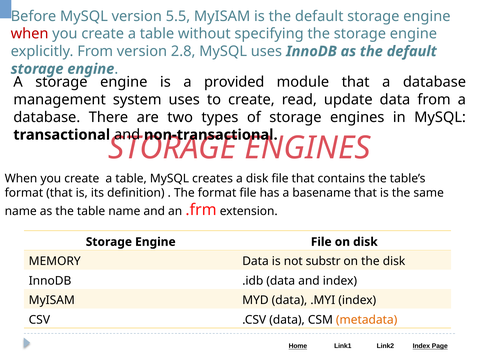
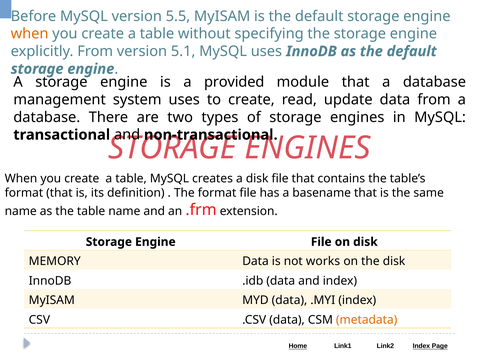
when colour: red -> orange (30, 34)
2.8: 2.8 -> 5.1 (183, 51)
substr: substr -> works (323, 261)
